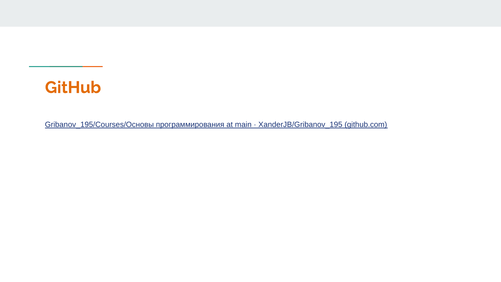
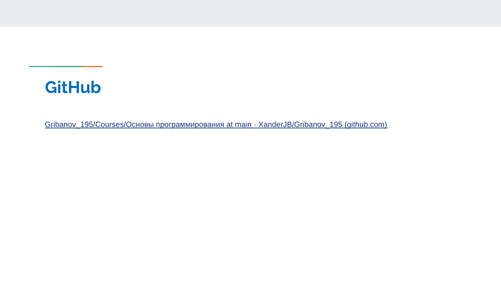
GitHub colour: orange -> blue (73, 87)
